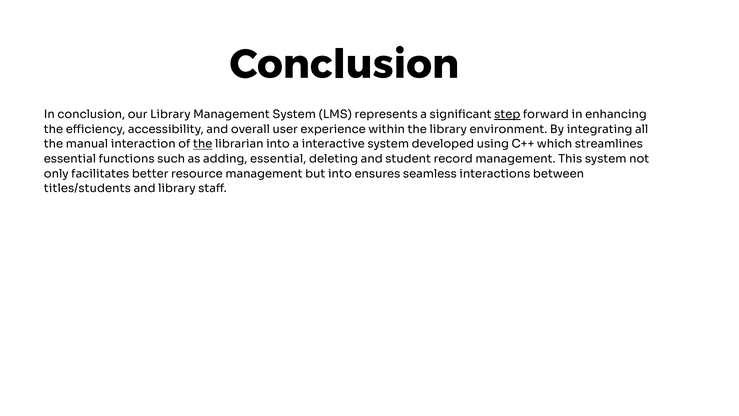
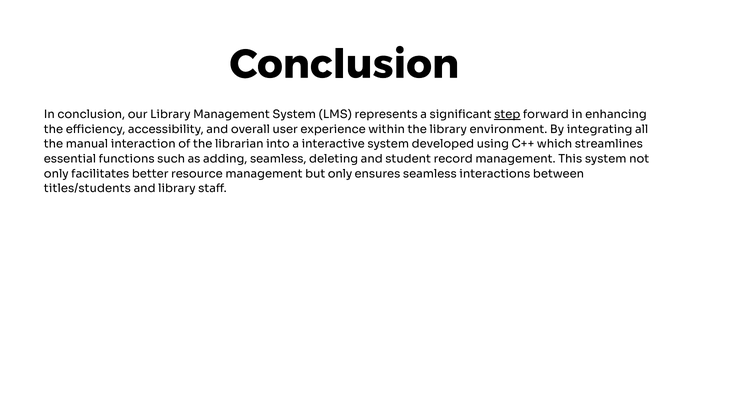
the underline: present -> none (203, 144)
adding essential: essential -> seamless (278, 159)
but into: into -> only (340, 174)
